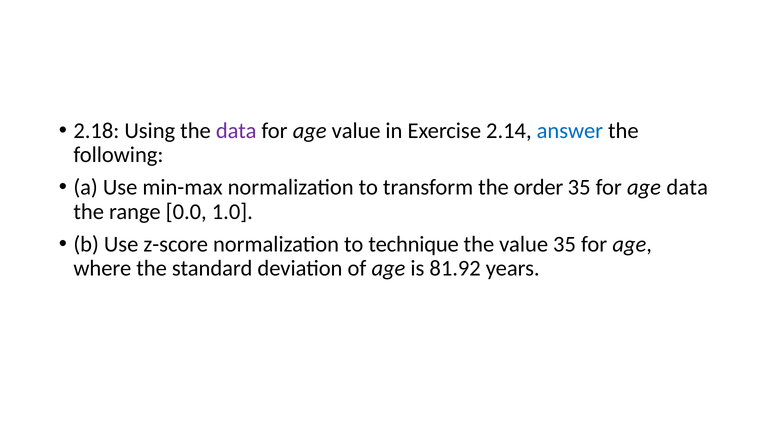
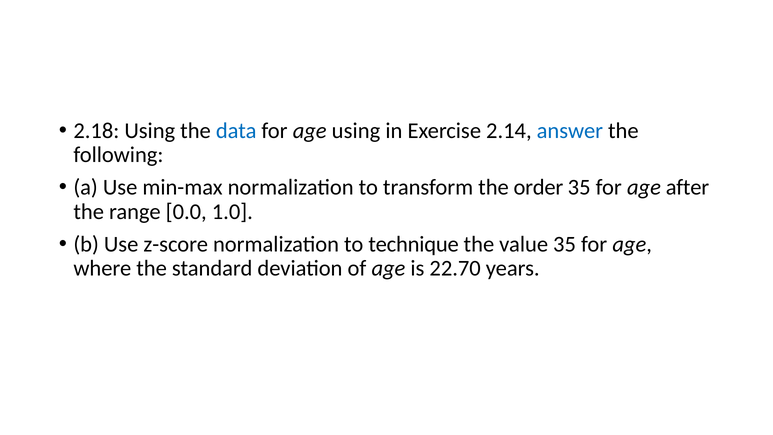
data colour: purple -> blue (236, 131)
age value: value -> using (356, 131)
age data: data -> after (687, 187)
81.92: 81.92 -> 22.70 (455, 268)
